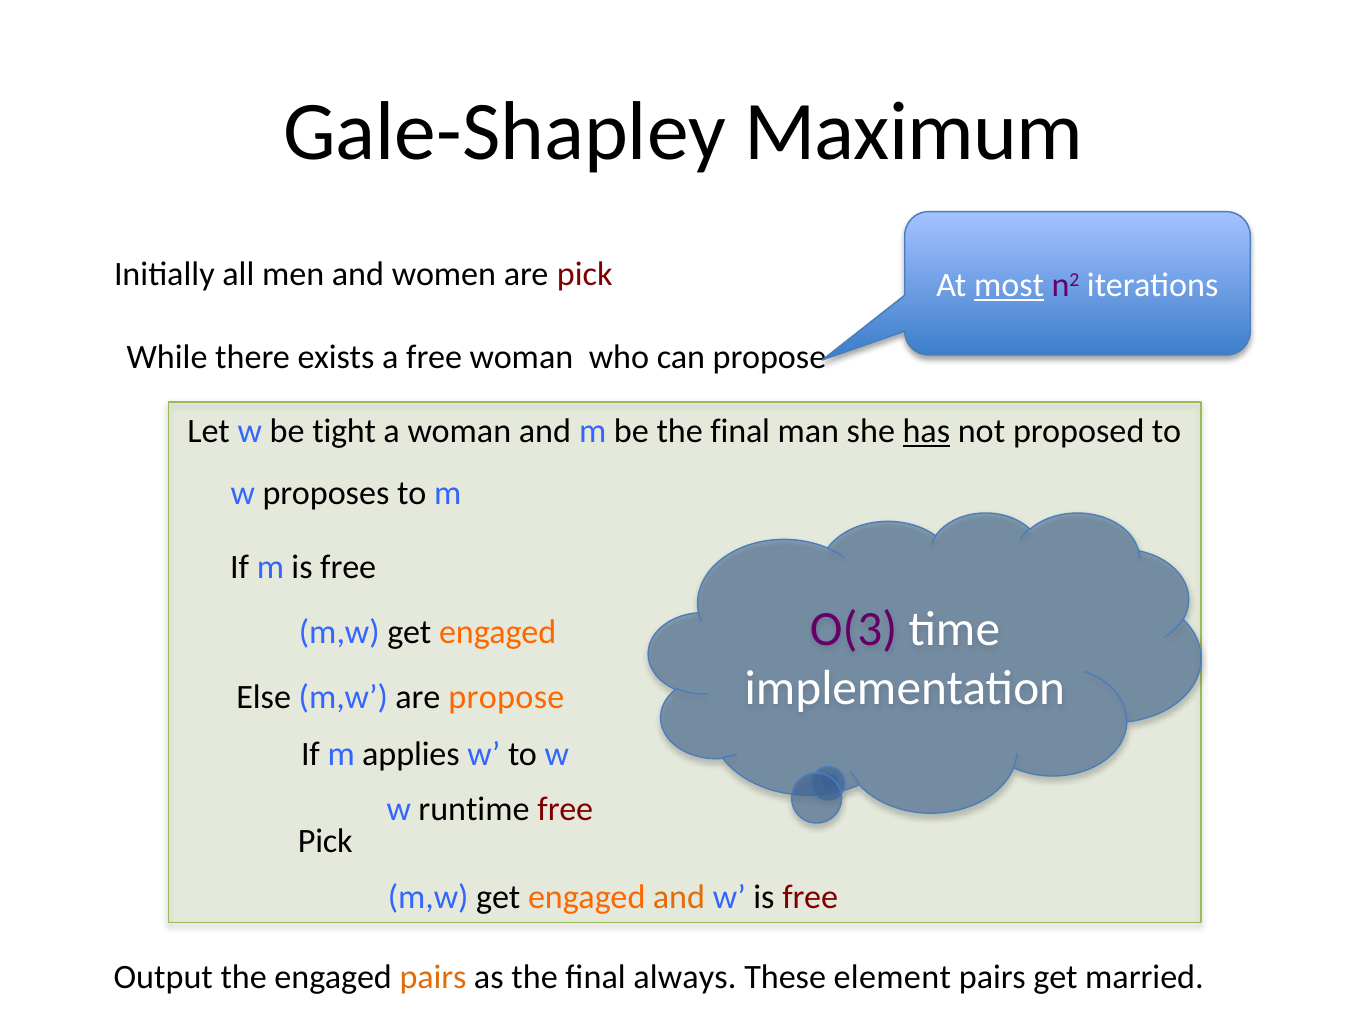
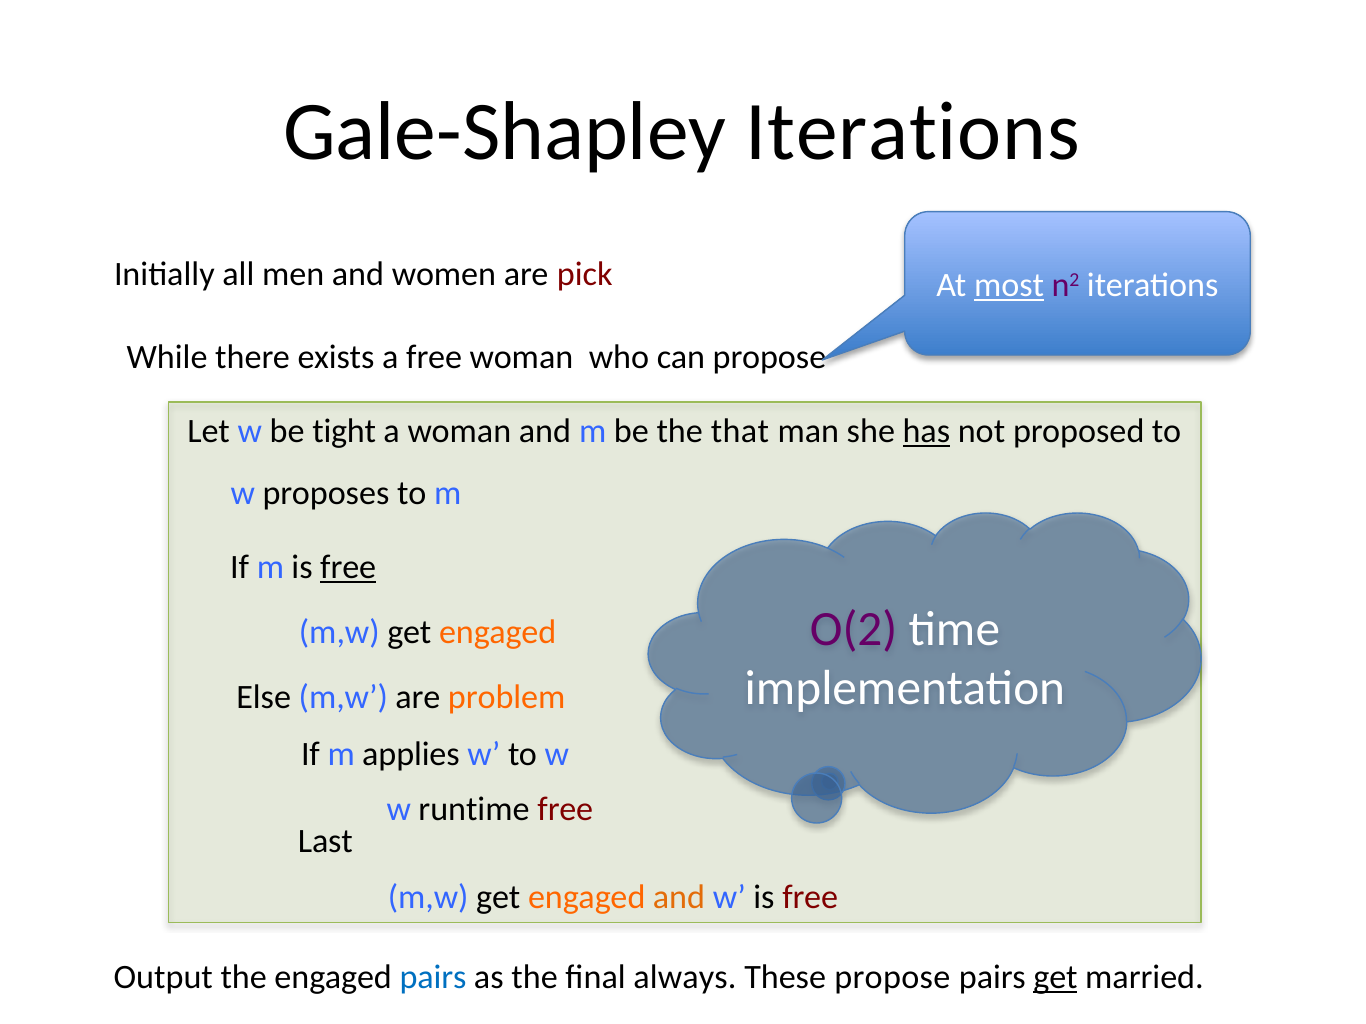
Gale-Shapley Maximum: Maximum -> Iterations (913, 132)
be the final: final -> that (740, 432)
free underline: none -> present (348, 568)
O(3: O(3 -> O(2 (854, 629)
are propose: propose -> problem (507, 698)
Pick: Pick -> Last (325, 842)
pairs colour: orange -> blue (433, 978)
These element: element -> propose (892, 978)
get underline: none -> present (1056, 978)
